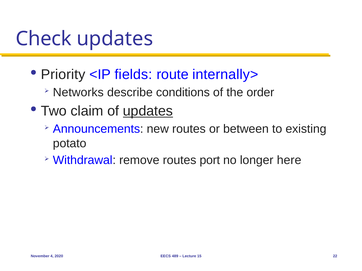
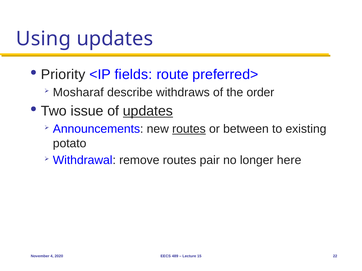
Check: Check -> Using (43, 39)
internally>: internally> -> preferred> (225, 75)
Networks: Networks -> Mosharaf (78, 93)
conditions: conditions -> withdraws (183, 93)
claim: claim -> issue (87, 111)
routes underline: none -> present (189, 129)
port: port -> pair (210, 161)
